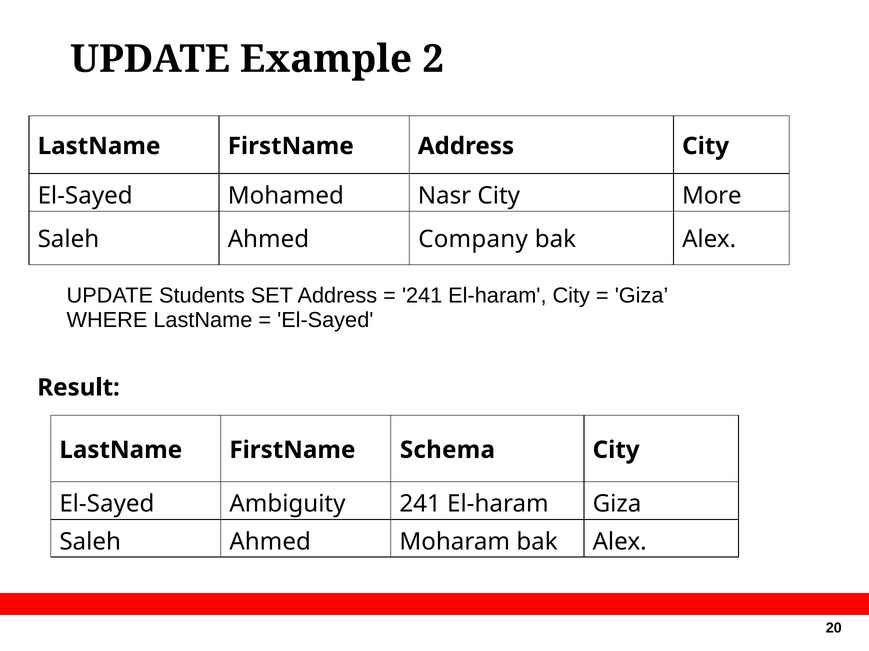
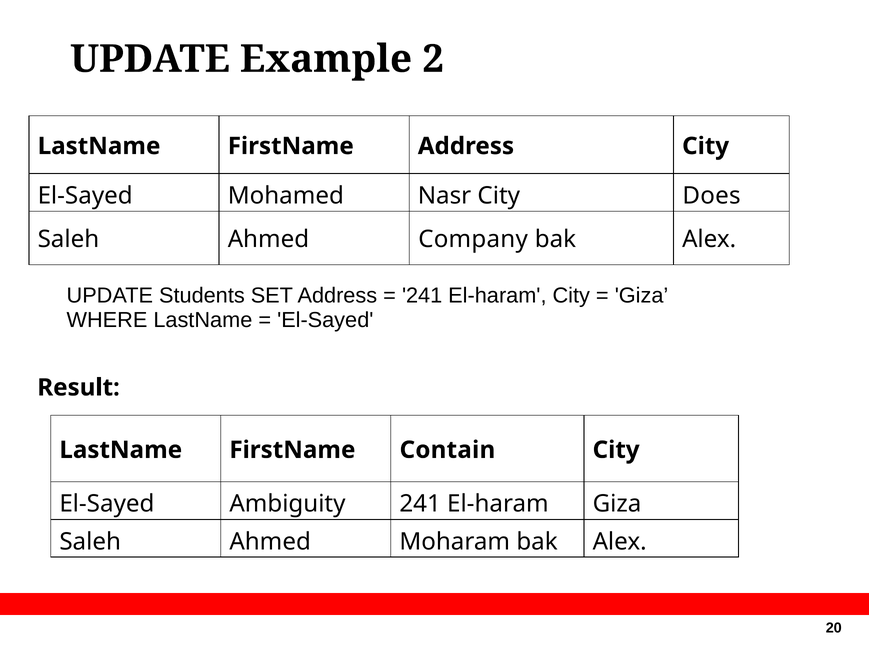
More: More -> Does (712, 196)
Schema: Schema -> Contain (447, 450)
